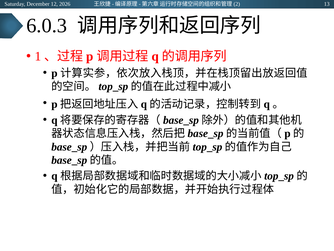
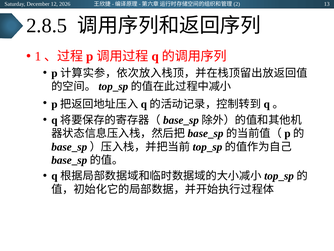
6.0.3: 6.0.3 -> 2.8.5 (47, 26)
